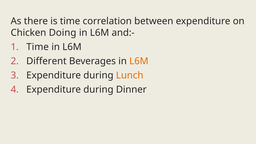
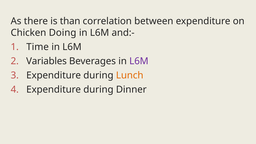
is time: time -> than (70, 21)
Different: Different -> Variables (46, 61)
L6M colour: orange -> purple (139, 61)
